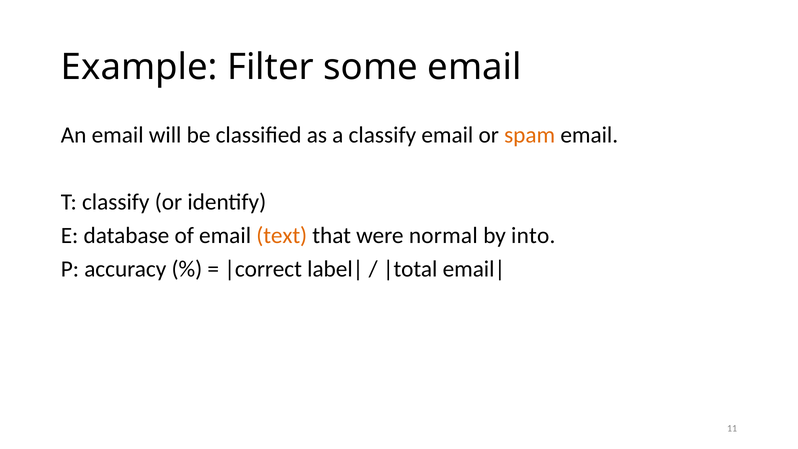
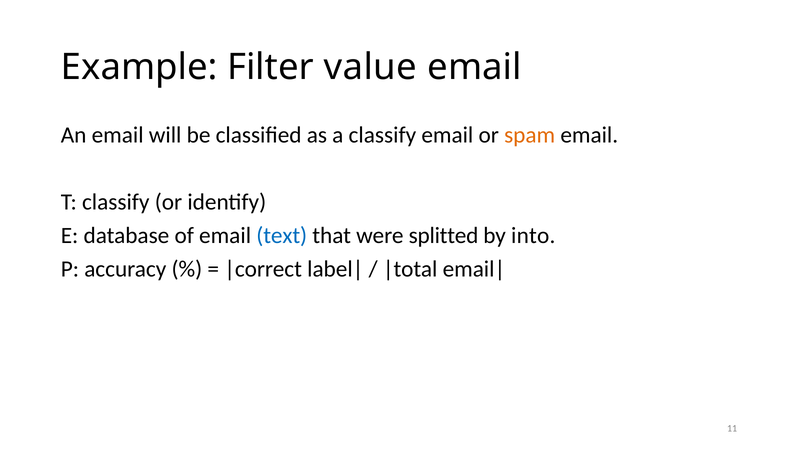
some: some -> value (370, 67)
text colour: orange -> blue (282, 235)
normal: normal -> splitted (444, 235)
